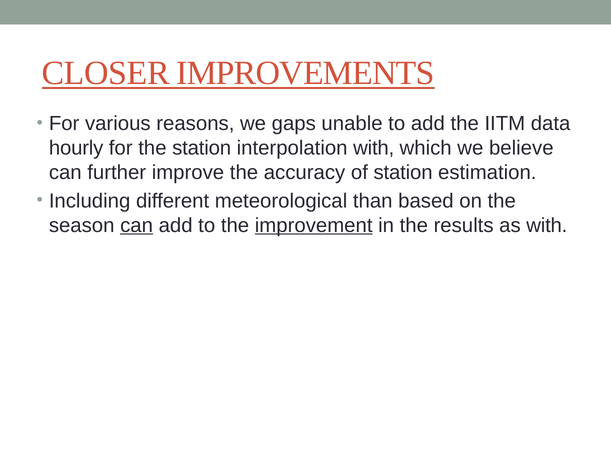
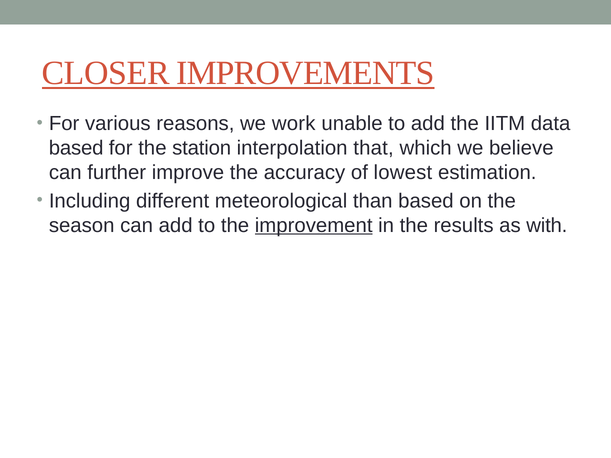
gaps: gaps -> work (294, 124)
hourly: hourly -> based (76, 148)
interpolation with: with -> that (374, 148)
of station: station -> lowest (403, 173)
can underline: present -> none (137, 225)
